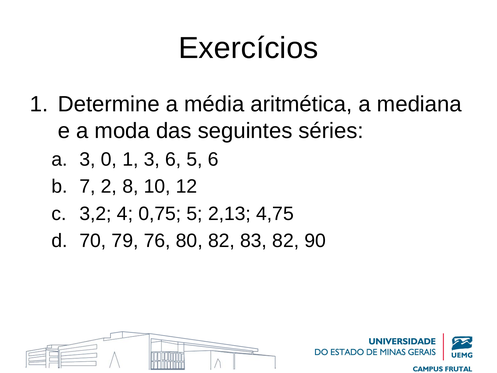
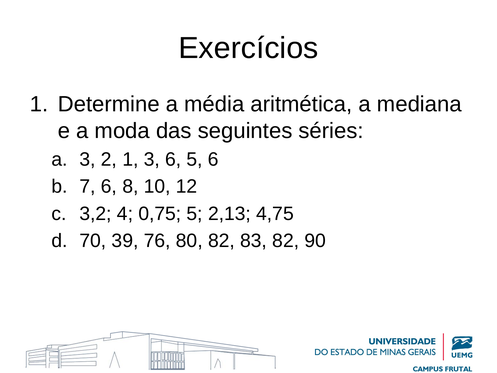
0: 0 -> 2 (109, 159)
7 2: 2 -> 6 (109, 186)
79: 79 -> 39 (125, 241)
